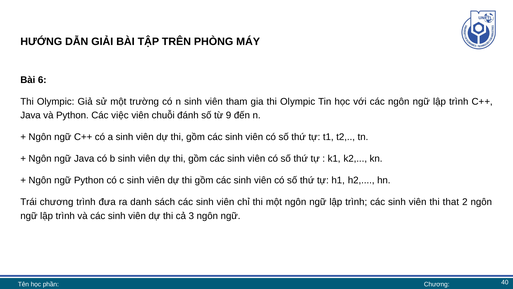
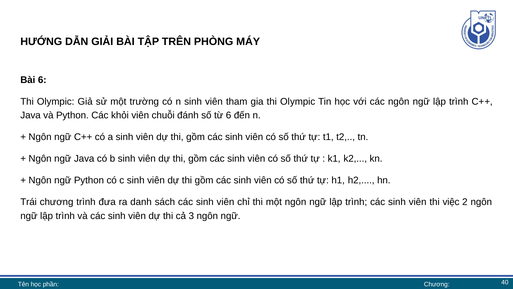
việc: việc -> khỏi (120, 115)
từ 9: 9 -> 6 (229, 115)
that: that -> việc (451, 202)
